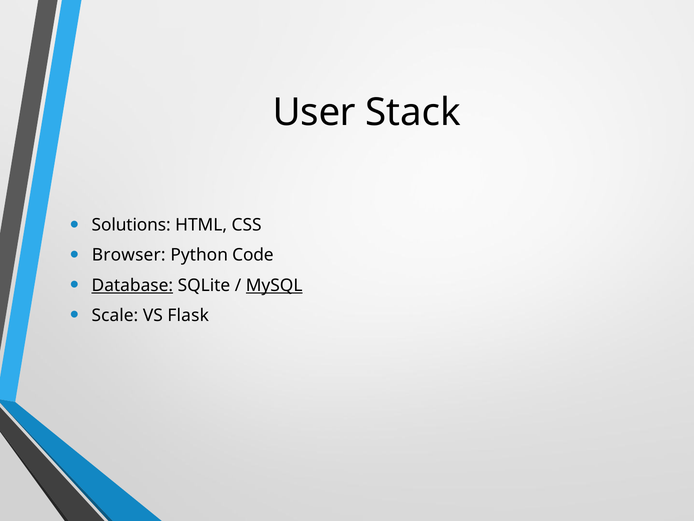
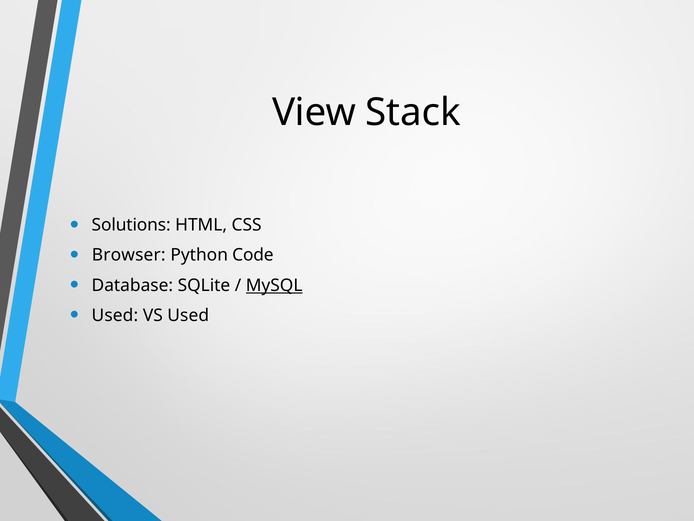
User: User -> View (314, 113)
Database underline: present -> none (132, 285)
Scale: Scale -> Used (115, 315)
VS Flask: Flask -> Used (188, 315)
